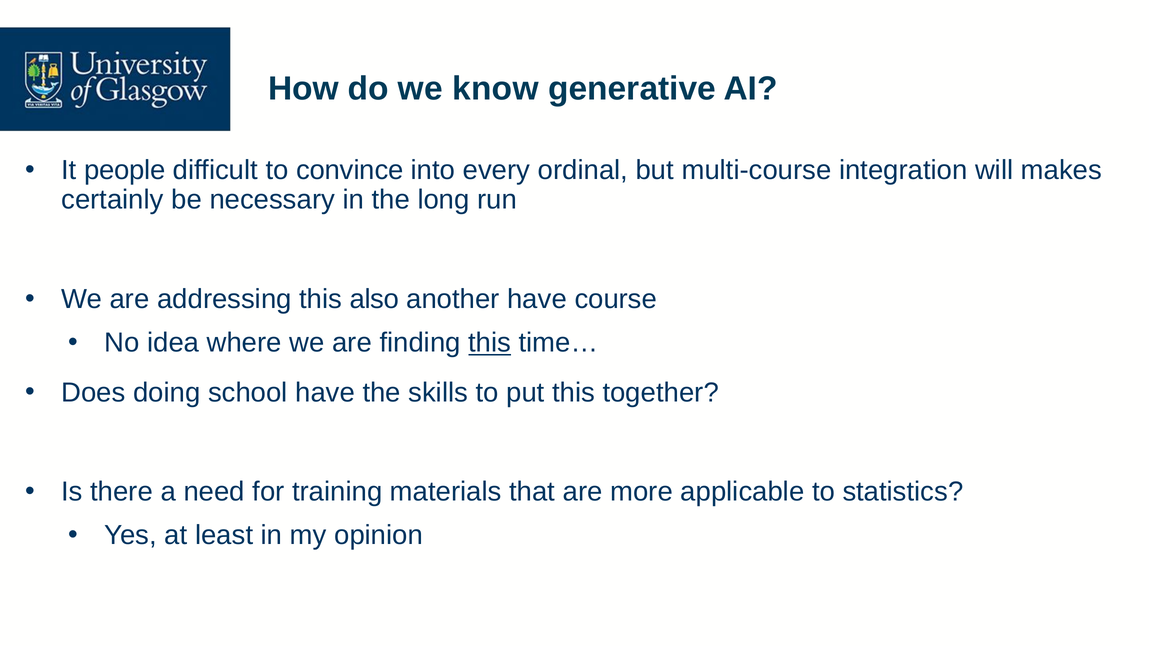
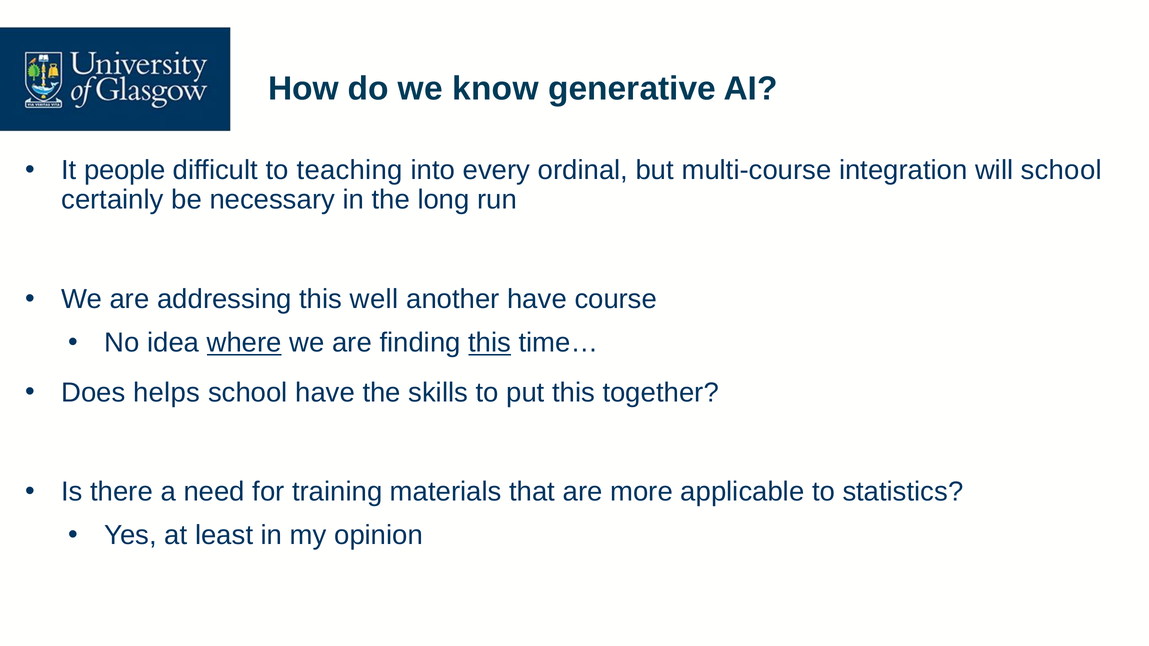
convince: convince -> teaching (350, 170)
will makes: makes -> school (1061, 170)
also: also -> well (374, 299)
where underline: none -> present (244, 343)
doing: doing -> helps (167, 393)
